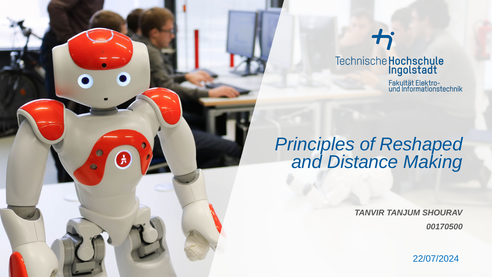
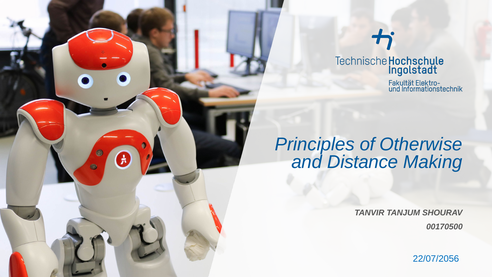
Reshaped: Reshaped -> Otherwise (421, 144)
22/07/2024: 22/07/2024 -> 22/07/2056 (436, 258)
